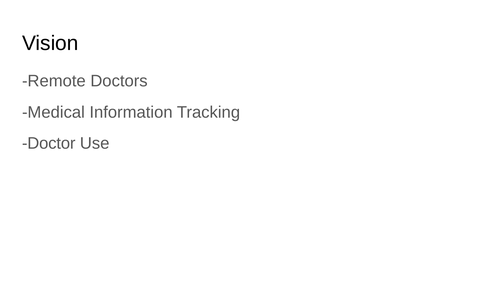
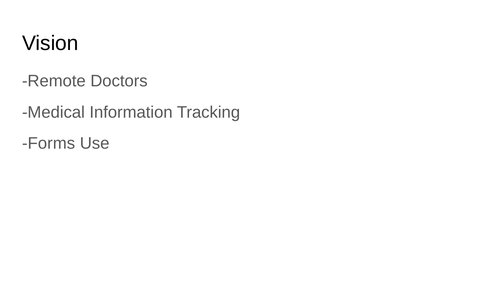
Doctor: Doctor -> Forms (49, 143)
